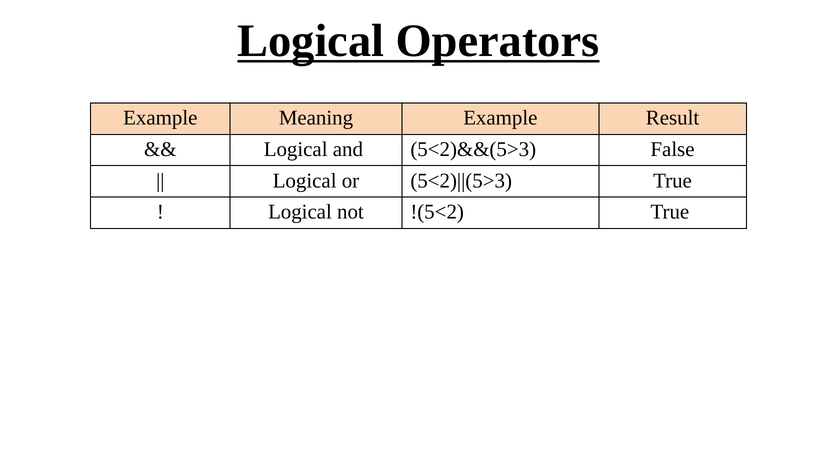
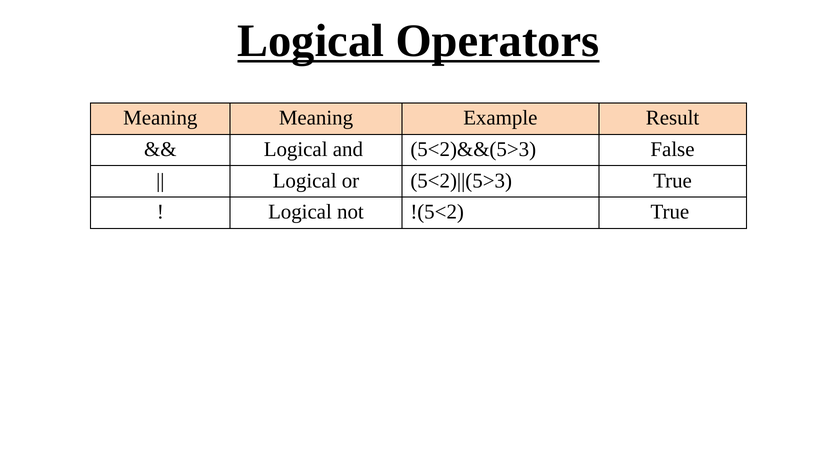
Example: Example -> Meaning (160, 118)
